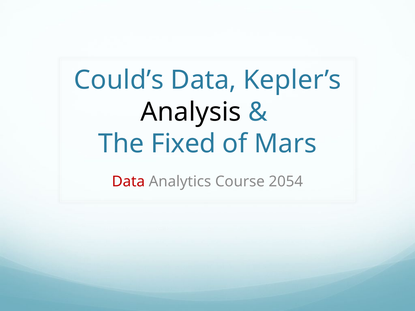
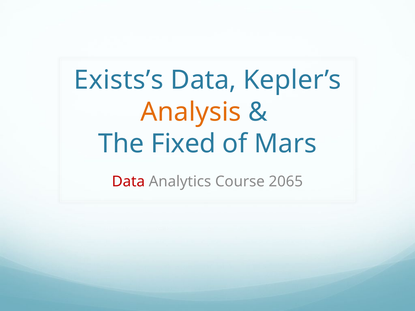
Could’s: Could’s -> Exists’s (119, 80)
Analysis colour: black -> orange (191, 112)
2054: 2054 -> 2065 (286, 182)
